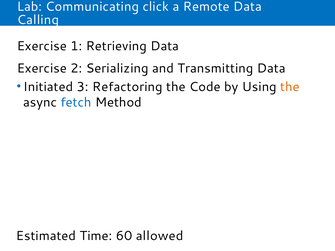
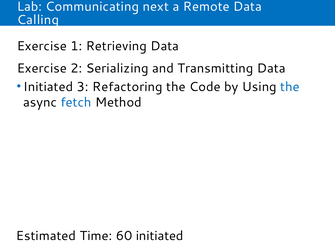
click: click -> next (156, 7)
the colour: orange -> blue (290, 87)
60 allowed: allowed -> initiated (160, 236)
